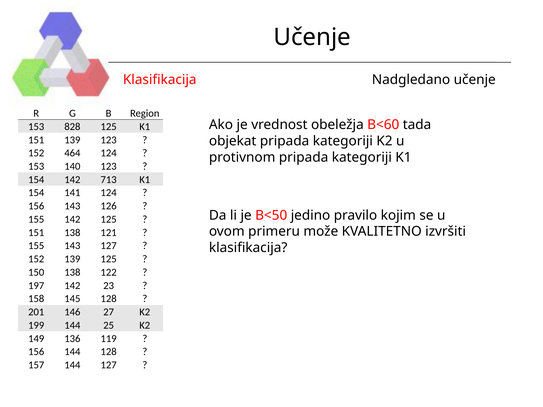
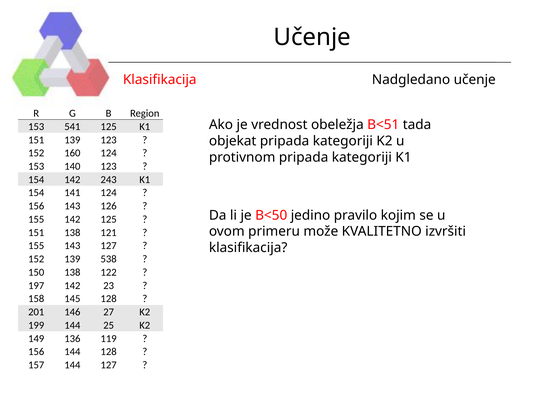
B<60: B<60 -> B<51 (383, 125)
828: 828 -> 541 (72, 127)
464: 464 -> 160 (72, 153)
713: 713 -> 243 (109, 180)
139 125: 125 -> 538 (109, 259)
